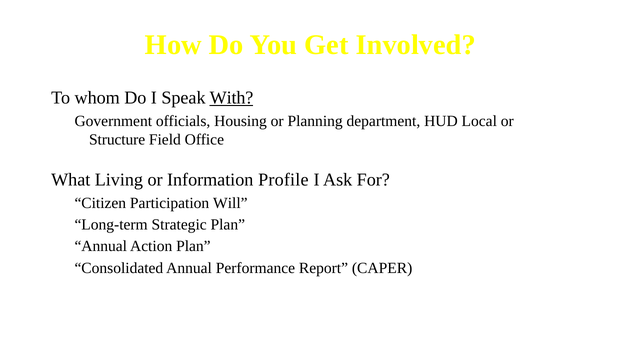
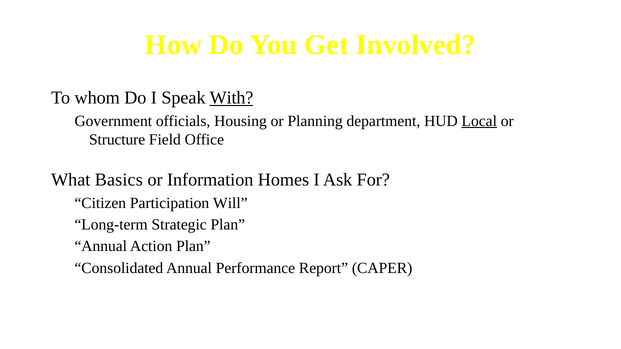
Local underline: none -> present (479, 121)
Living: Living -> Basics (119, 180)
Profile: Profile -> Homes (283, 180)
